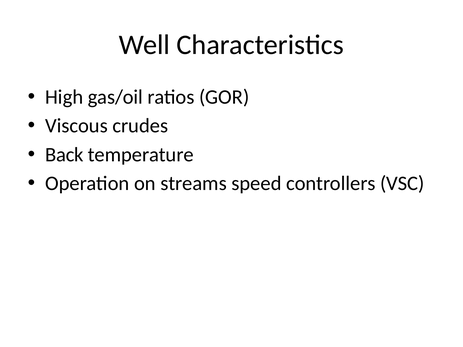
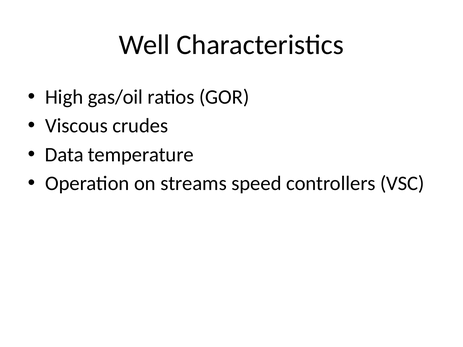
Back: Back -> Data (64, 155)
